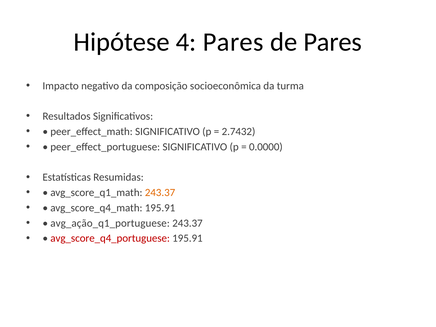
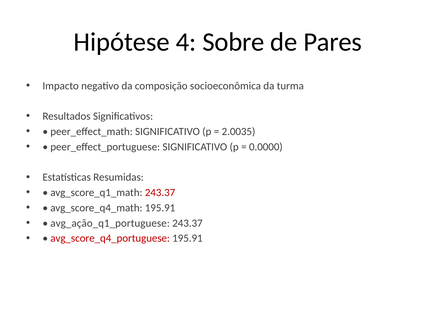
4 Pares: Pares -> Sobre (233, 42)
2.7432: 2.7432 -> 2.0035 (238, 132)
243.37 colour: orange -> red (160, 193)
